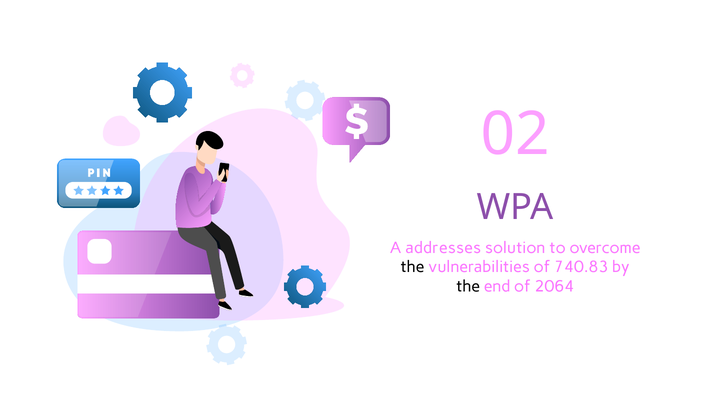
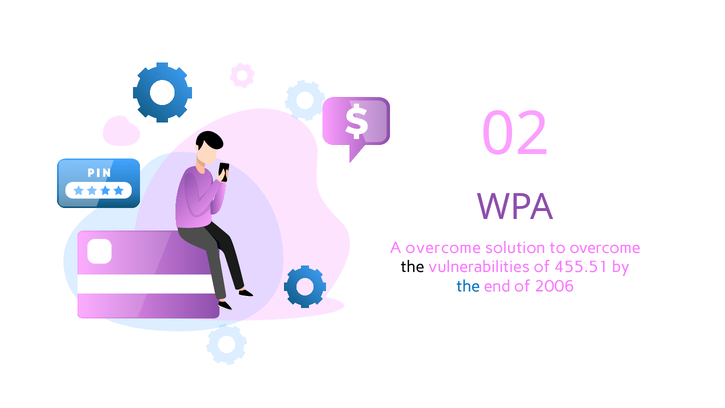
A addresses: addresses -> overcome (443, 248)
740.83: 740.83 -> 455.51 (581, 267)
the colour: black -> blue (468, 286)
2064: 2064 -> 2006 (554, 286)
